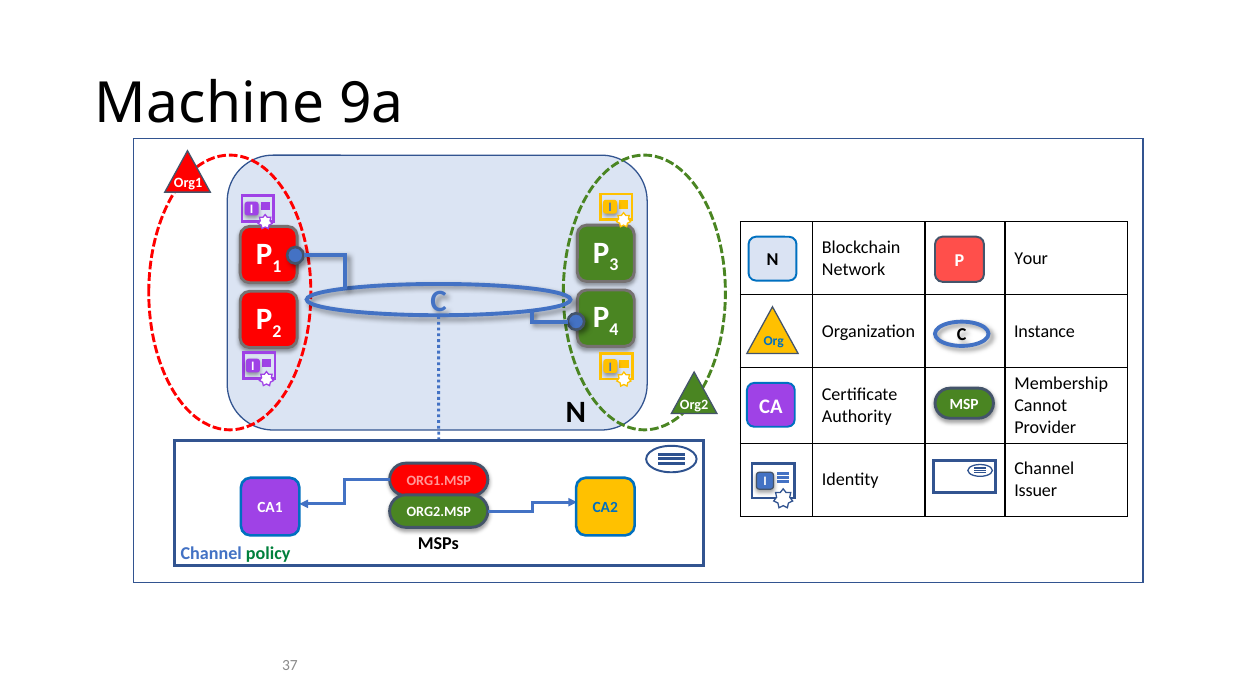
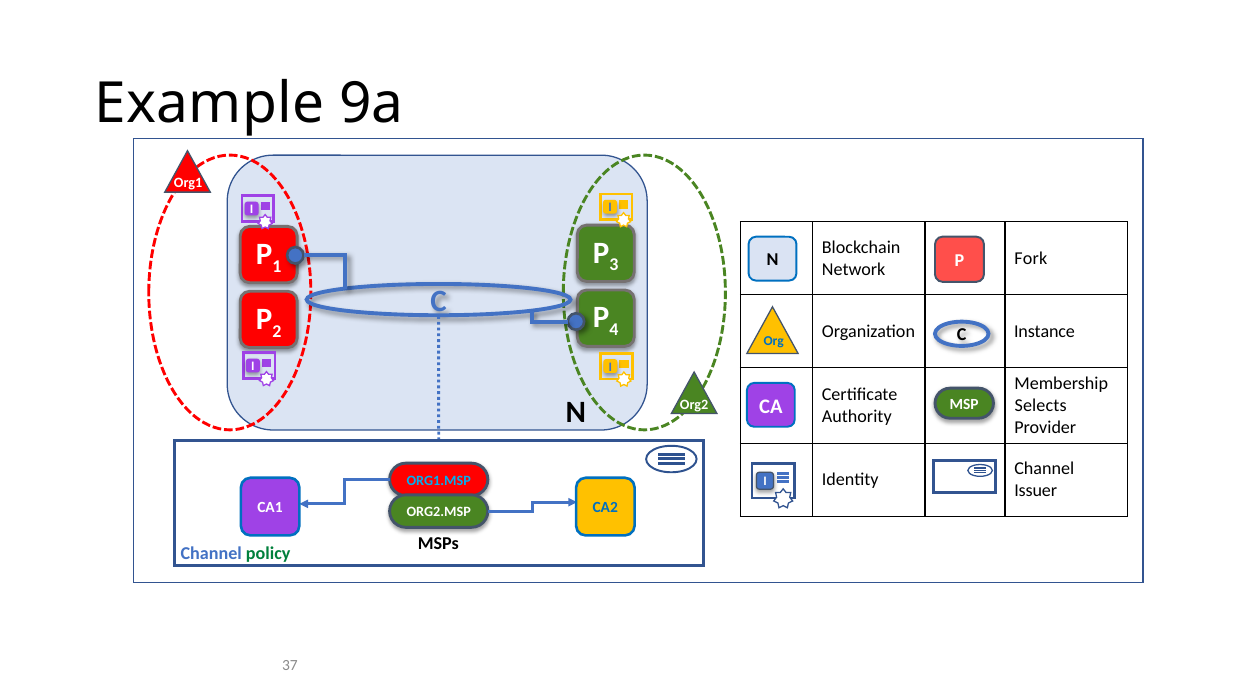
Machine: Machine -> Example (210, 104)
Your: Your -> Fork (1031, 259)
Cannot: Cannot -> Selects (1041, 406)
ORG1.MSP colour: pink -> light blue (439, 481)
